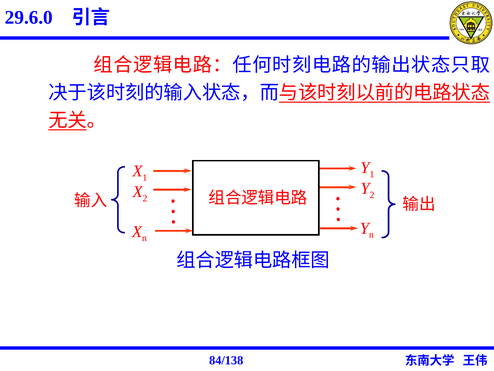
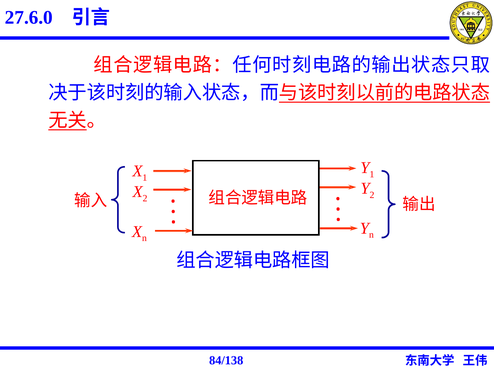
29.6.0: 29.6.0 -> 27.6.0 (29, 18)
